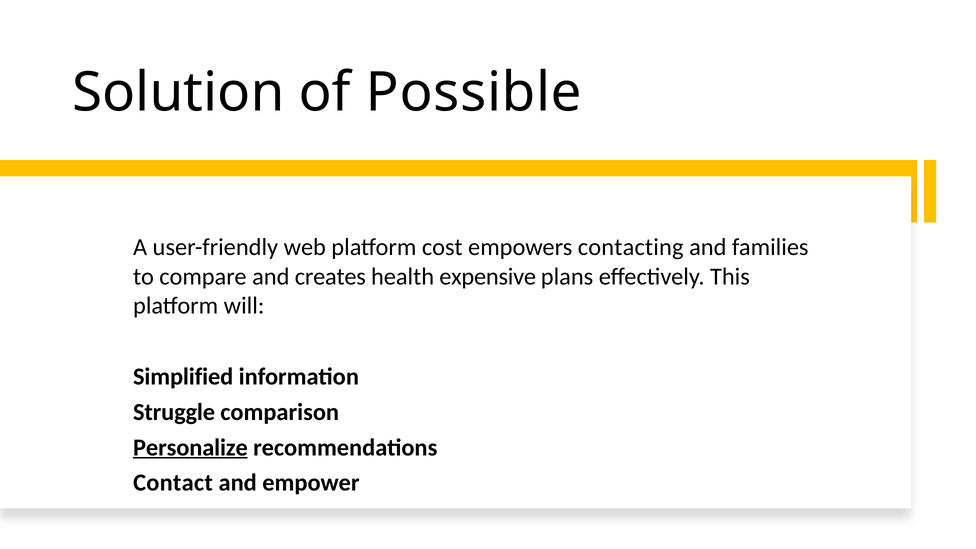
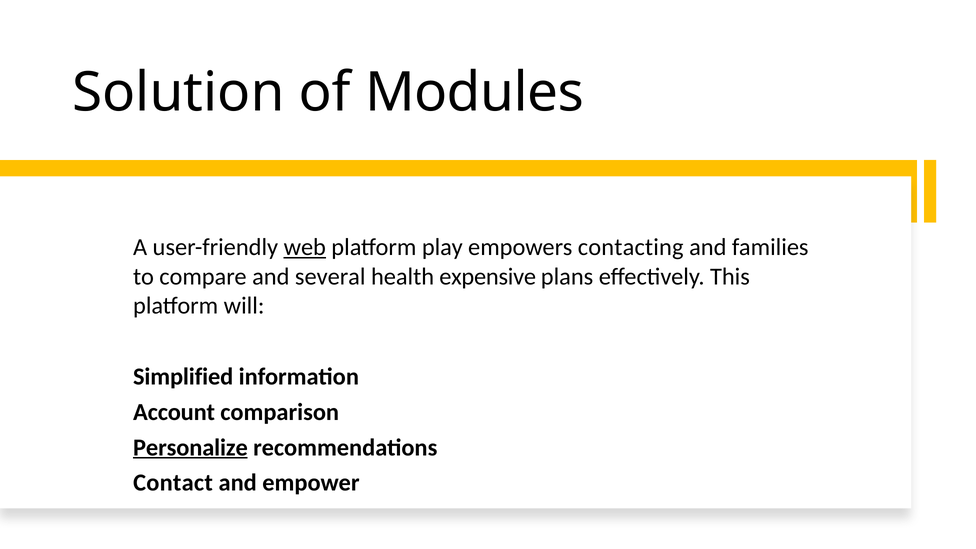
Possible: Possible -> Modules (474, 93)
web underline: none -> present (305, 247)
cost: cost -> play (442, 247)
creates: creates -> several (330, 277)
Struggle: Struggle -> Account (174, 412)
